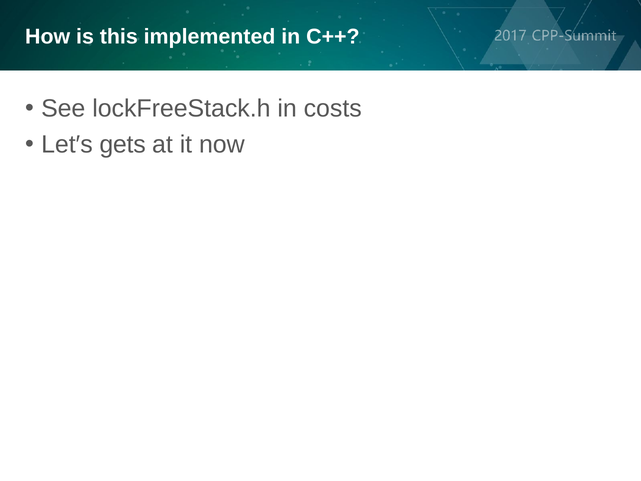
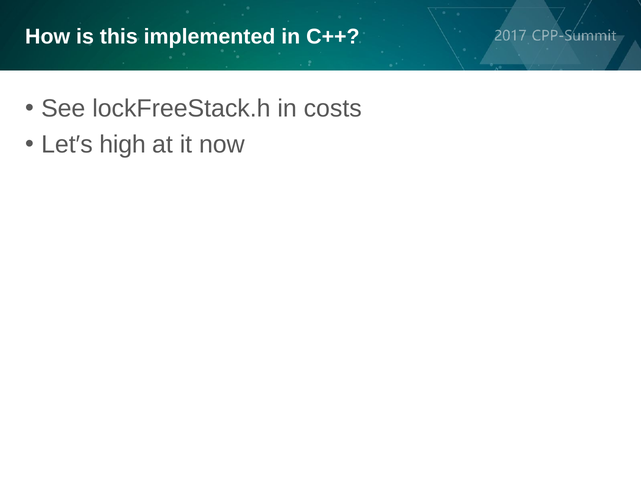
gets: gets -> high (123, 144)
